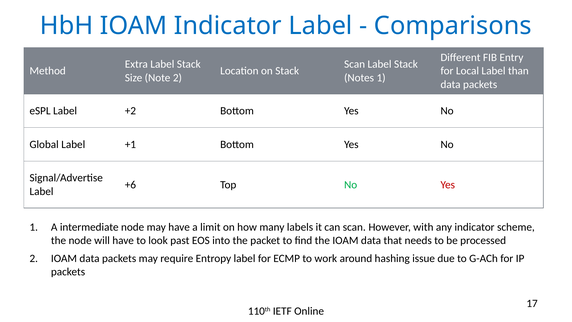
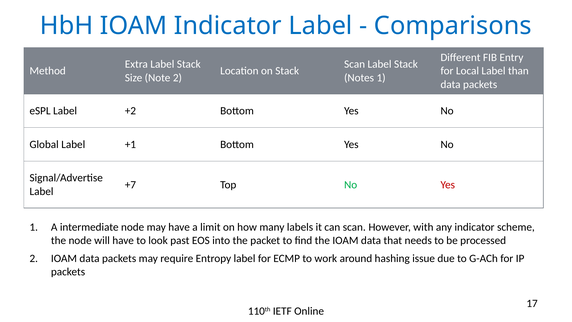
+6: +6 -> +7 (130, 185)
